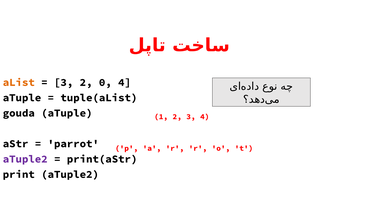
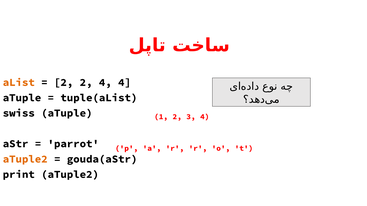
3: 3 -> 2 (64, 83)
2 0: 0 -> 4 (105, 83)
gouda: gouda -> swiss (19, 113)
aTuple2 colour: purple -> orange (25, 159)
print(aStr: print(aStr -> gouda(aStr (102, 159)
